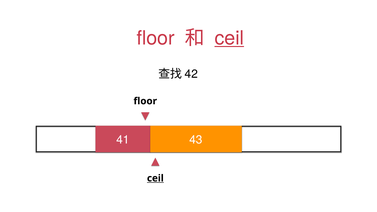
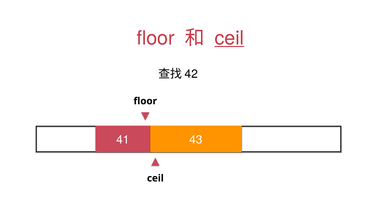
ceil underline: present -> none (155, 178)
